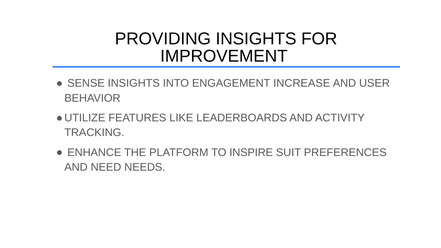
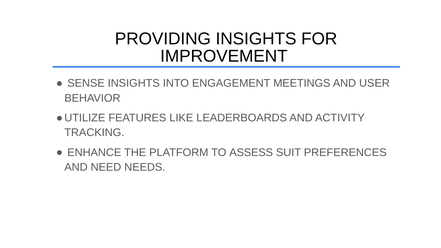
INCREASE: INCREASE -> MEETINGS (302, 83)
INSPIRE: INSPIRE -> ASSESS (251, 152)
